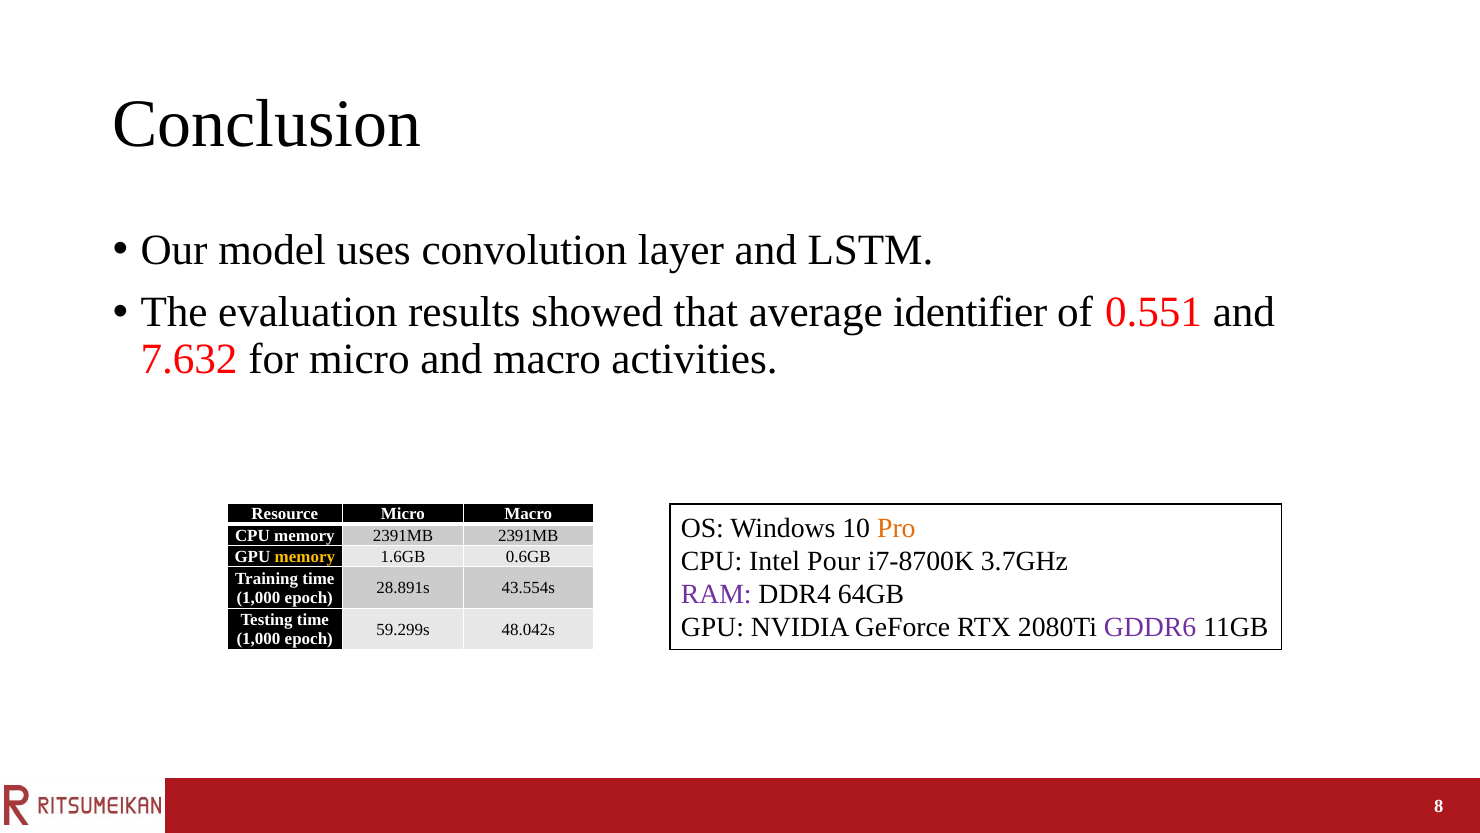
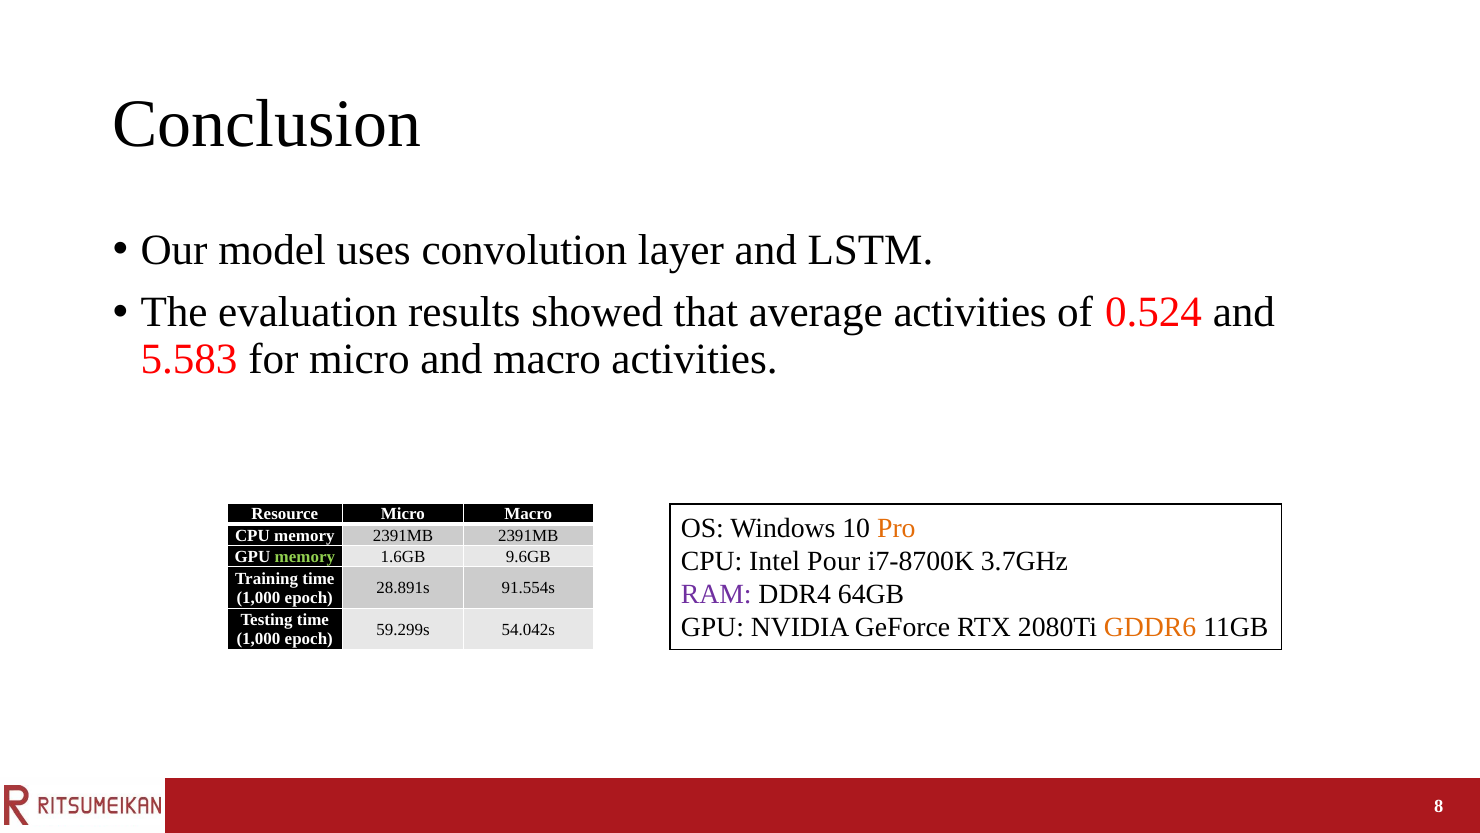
average identifier: identifier -> activities (970, 312)
0.551: 0.551 -> 0.524 (1154, 312)
7.632: 7.632 -> 5.583 (189, 359)
memory colour: yellow -> light green (305, 556)
0.6GB: 0.6GB -> 9.6GB (528, 556)
43.554s: 43.554s -> 91.554s (528, 588)
GDDR6 colour: purple -> orange (1150, 627)
48.042s: 48.042s -> 54.042s (528, 629)
